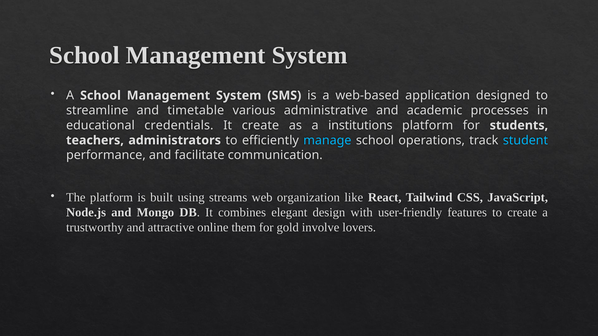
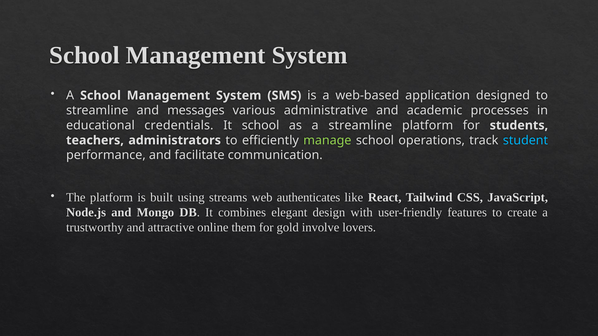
timetable: timetable -> messages (196, 111)
It create: create -> school (261, 125)
a institutions: institutions -> streamline (360, 125)
manage colour: light blue -> light green (327, 140)
organization: organization -> authenticates (309, 198)
